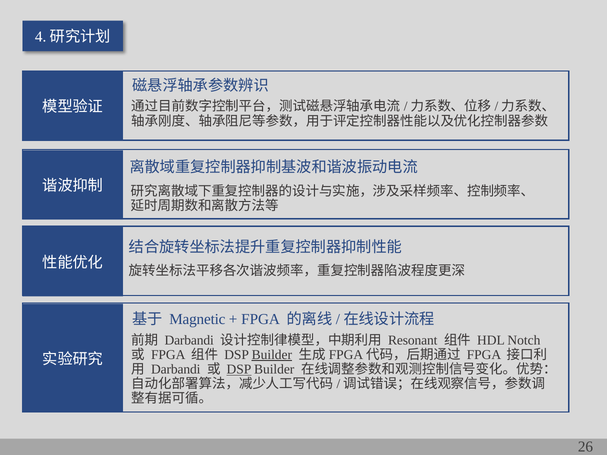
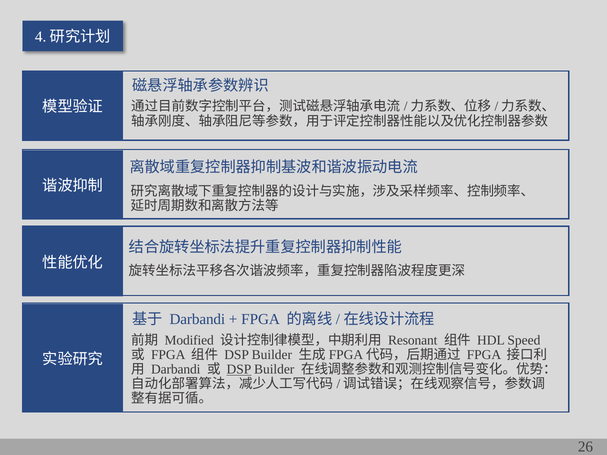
Magnetic: Magnetic -> Darbandi (197, 319)
Darbandi: Darbandi -> Modified (189, 340)
Notch: Notch -> Speed (524, 340)
Builder underline: present -> none (272, 355)
